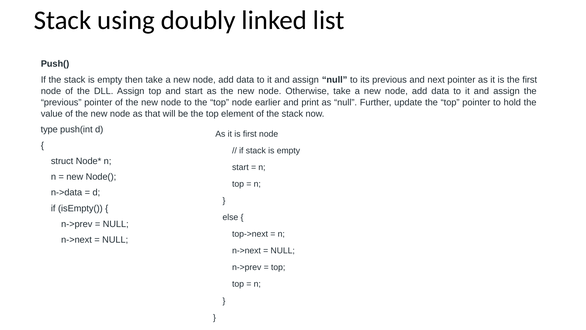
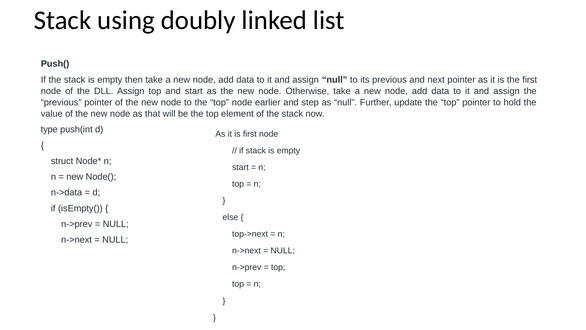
print: print -> step (310, 102)
